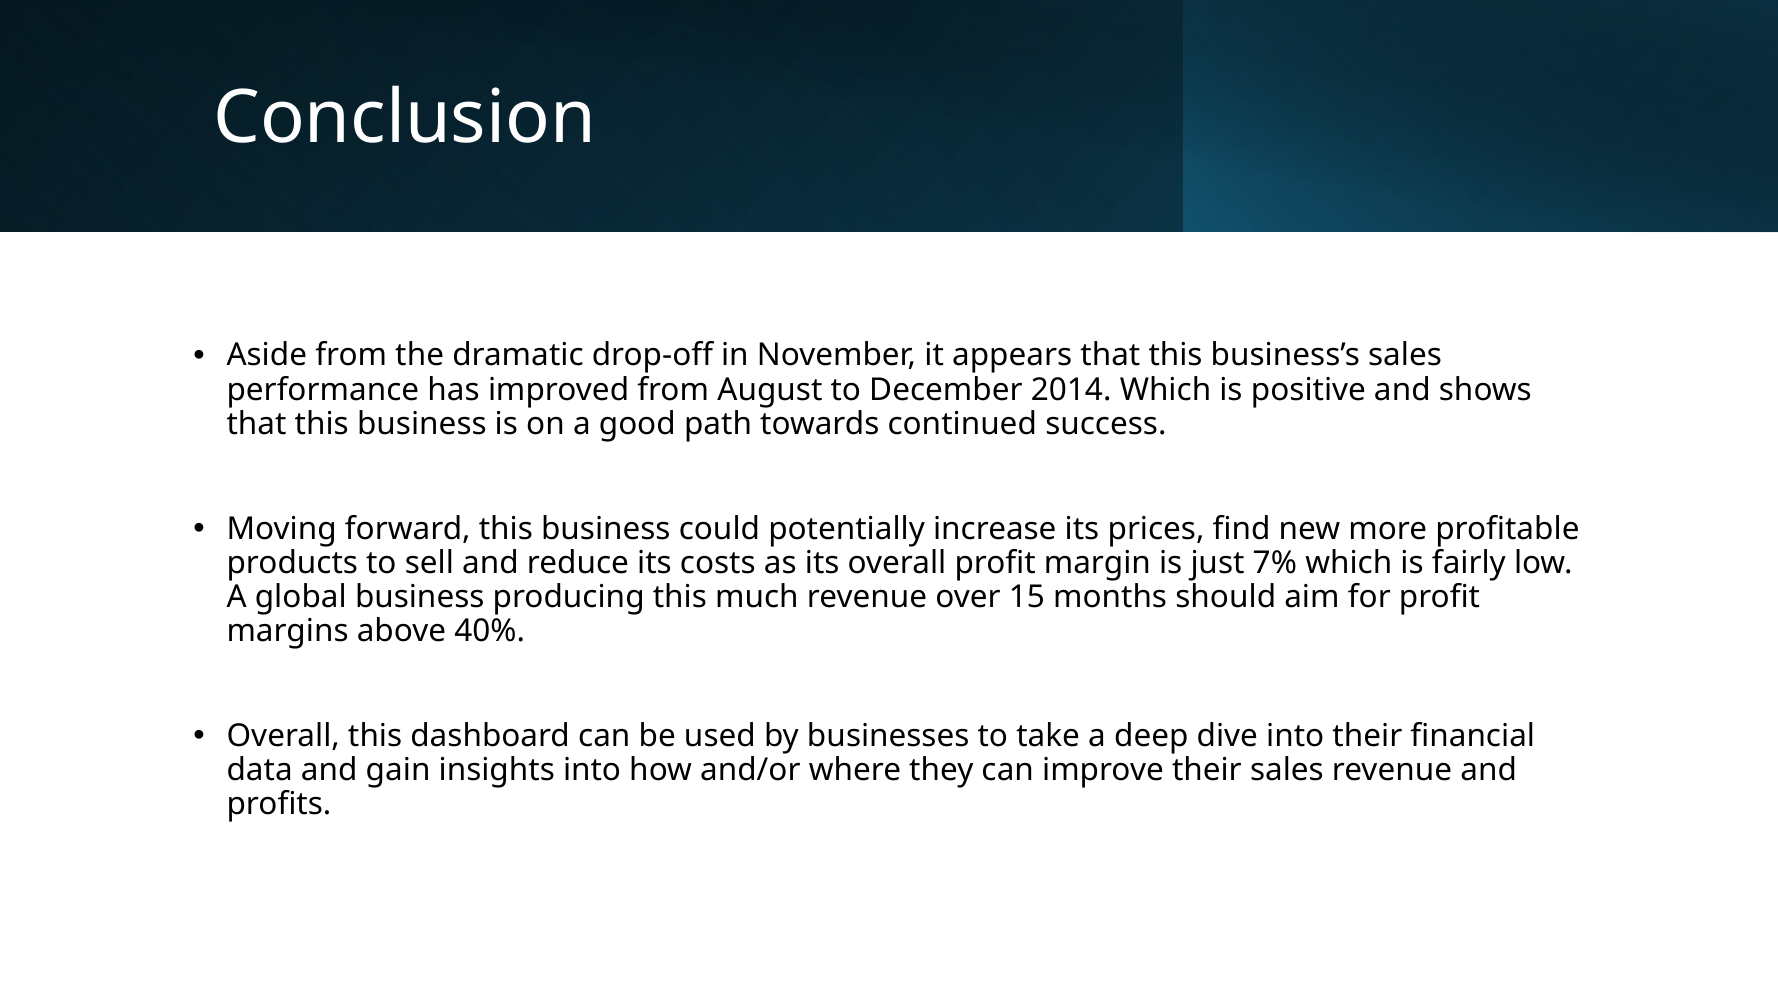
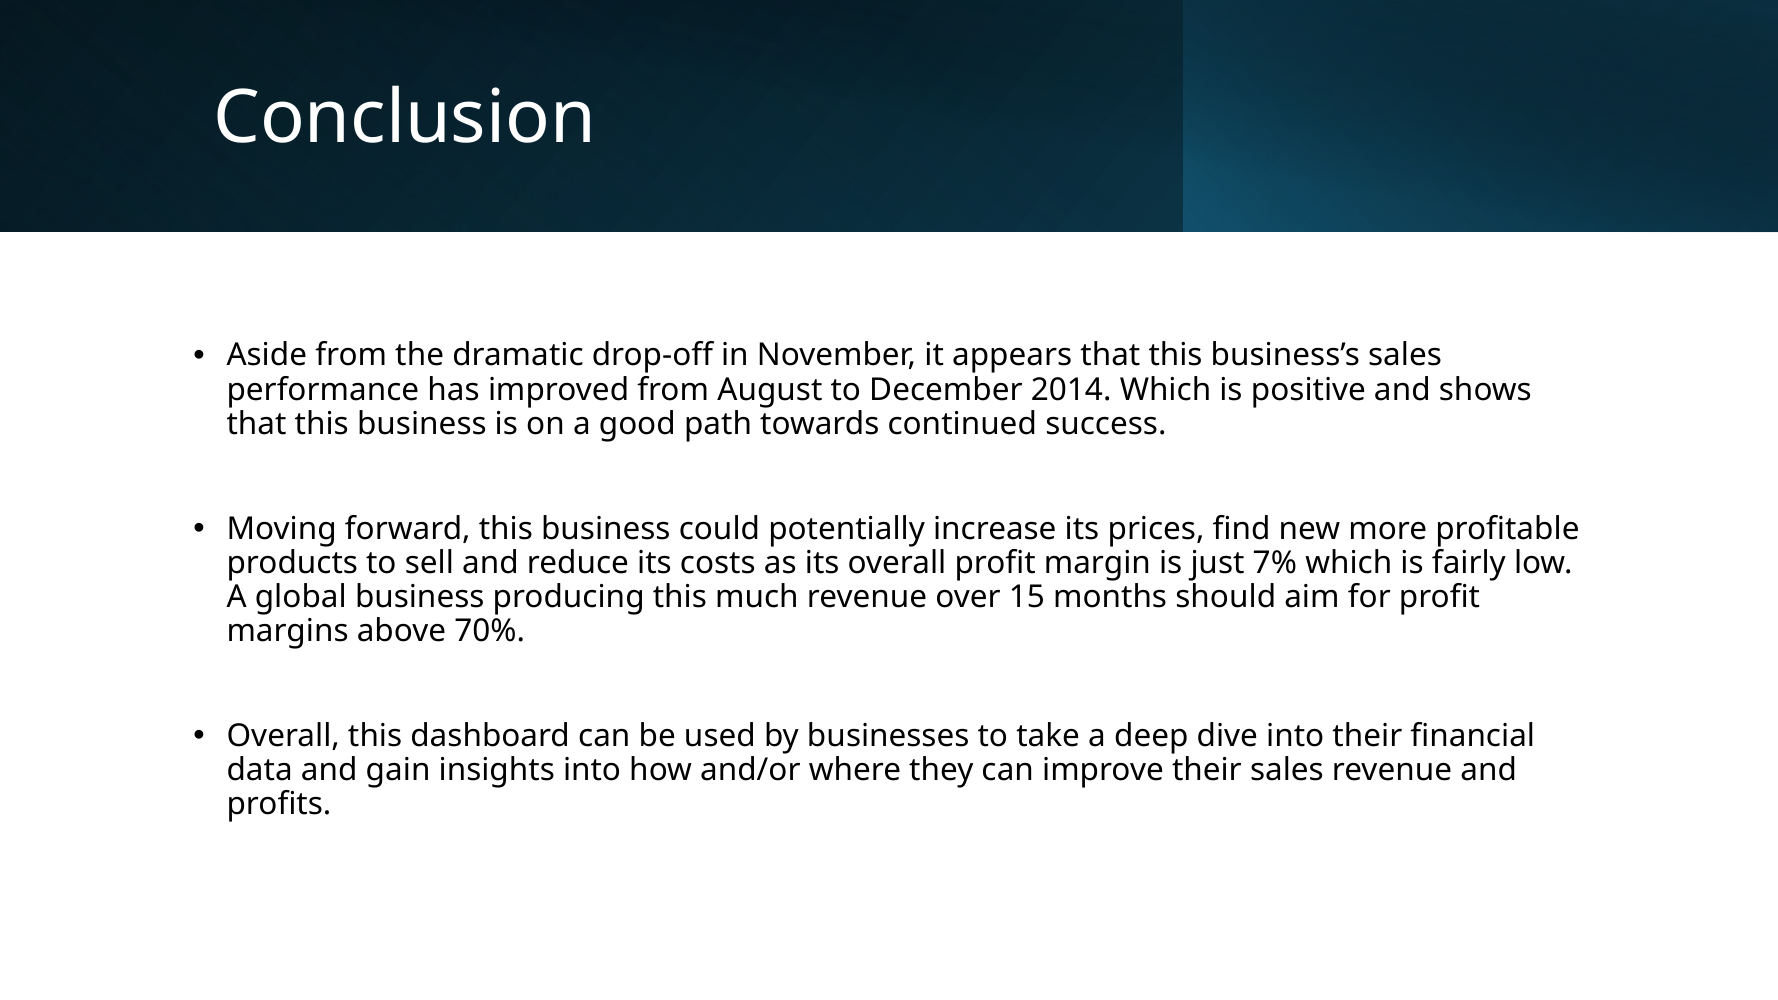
40%: 40% -> 70% (490, 631)
